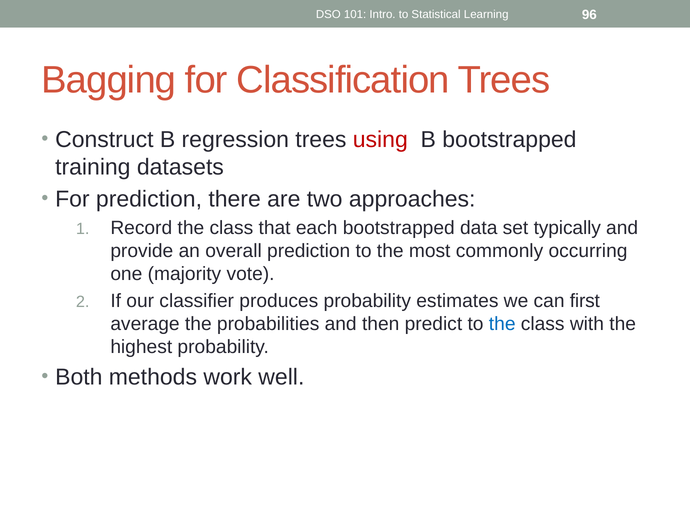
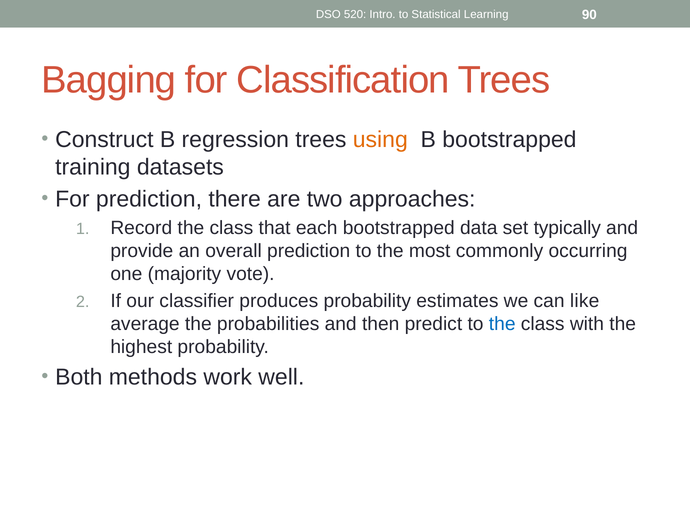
101: 101 -> 520 (355, 15)
96: 96 -> 90 (589, 15)
using colour: red -> orange (380, 140)
first: first -> like (585, 301)
